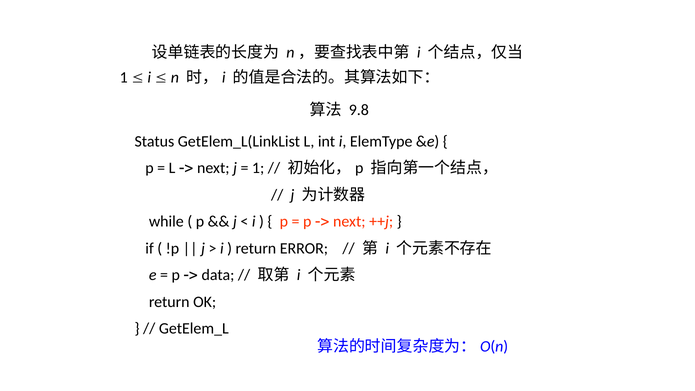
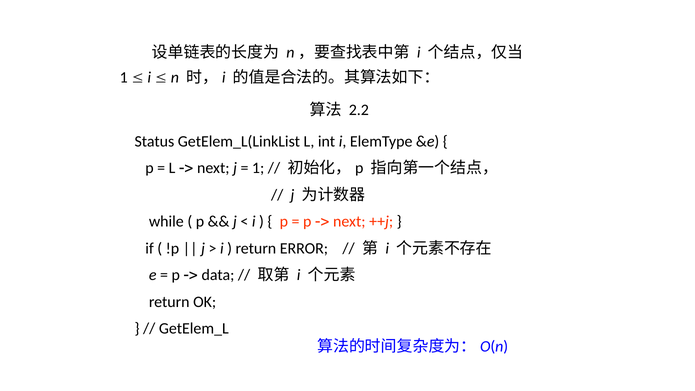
9.8: 9.8 -> 2.2 (359, 110)
